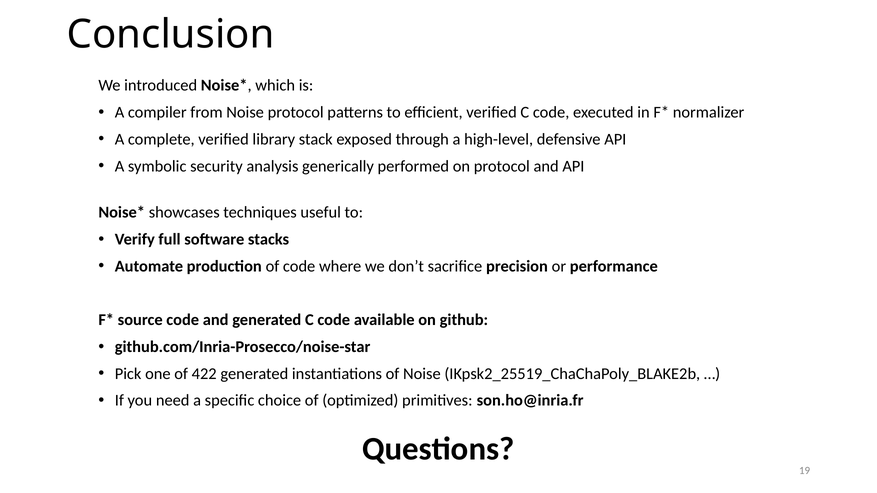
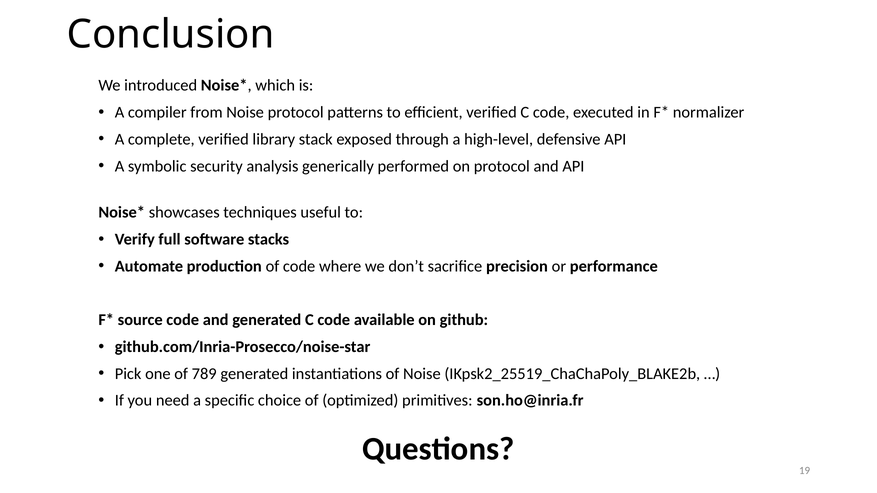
422: 422 -> 789 (204, 374)
